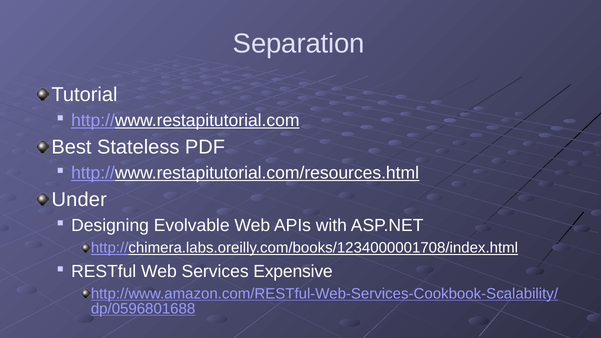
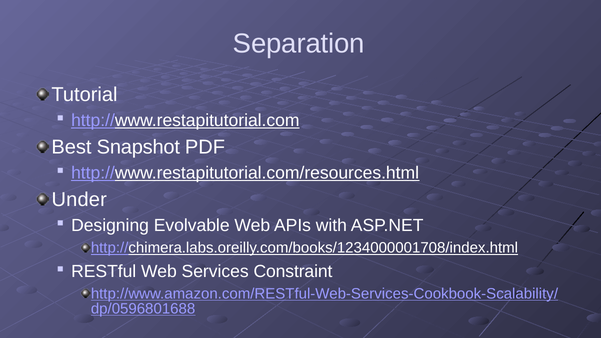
Stateless: Stateless -> Snapshot (138, 147)
Expensive: Expensive -> Constraint (293, 271)
